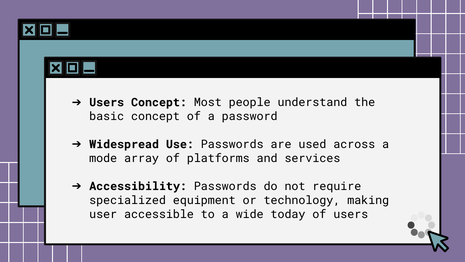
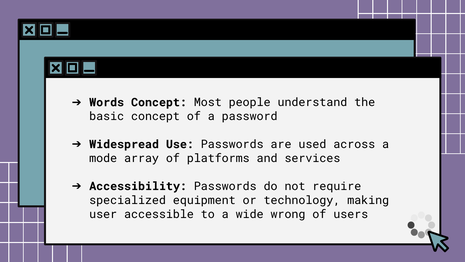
Users: Users -> Words (107, 102)
today: today -> wrong (288, 214)
